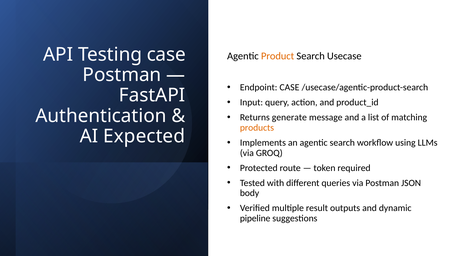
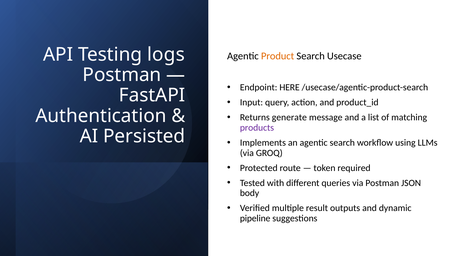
Testing case: case -> logs (166, 54)
Endpoint CASE: CASE -> HERE (290, 87)
products colour: orange -> purple (257, 128)
Expected: Expected -> Persisted (144, 136)
